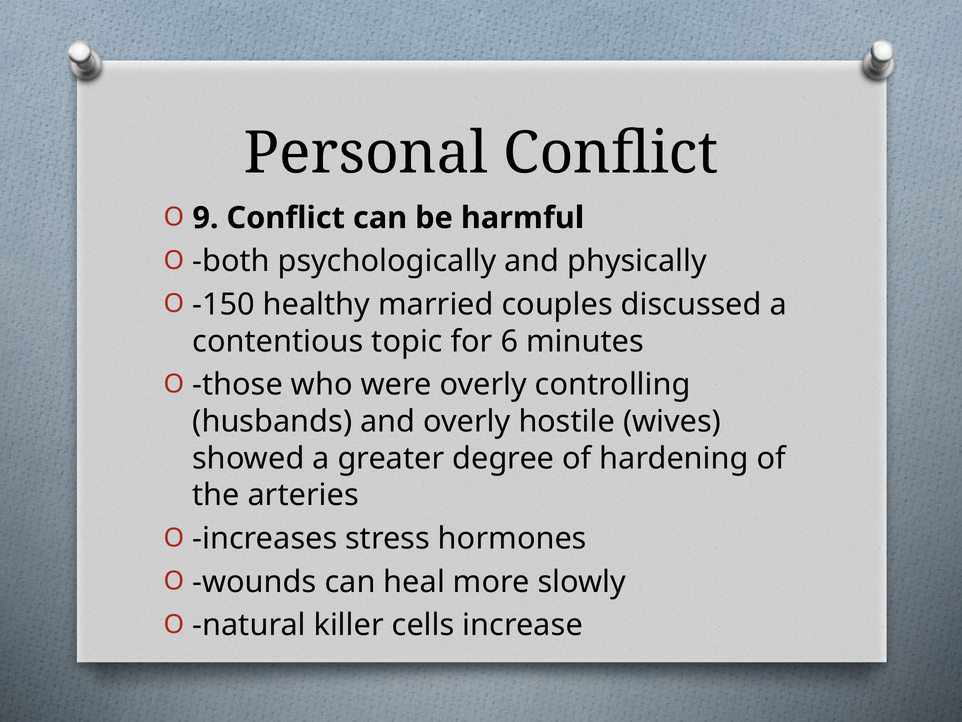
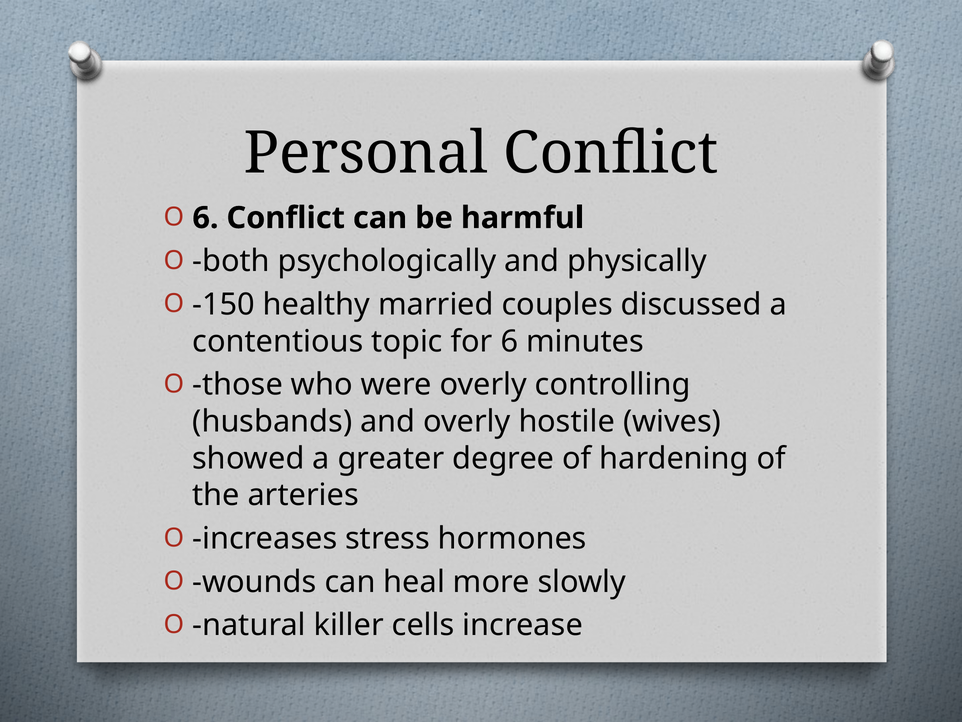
9: 9 -> 6 (205, 218)
